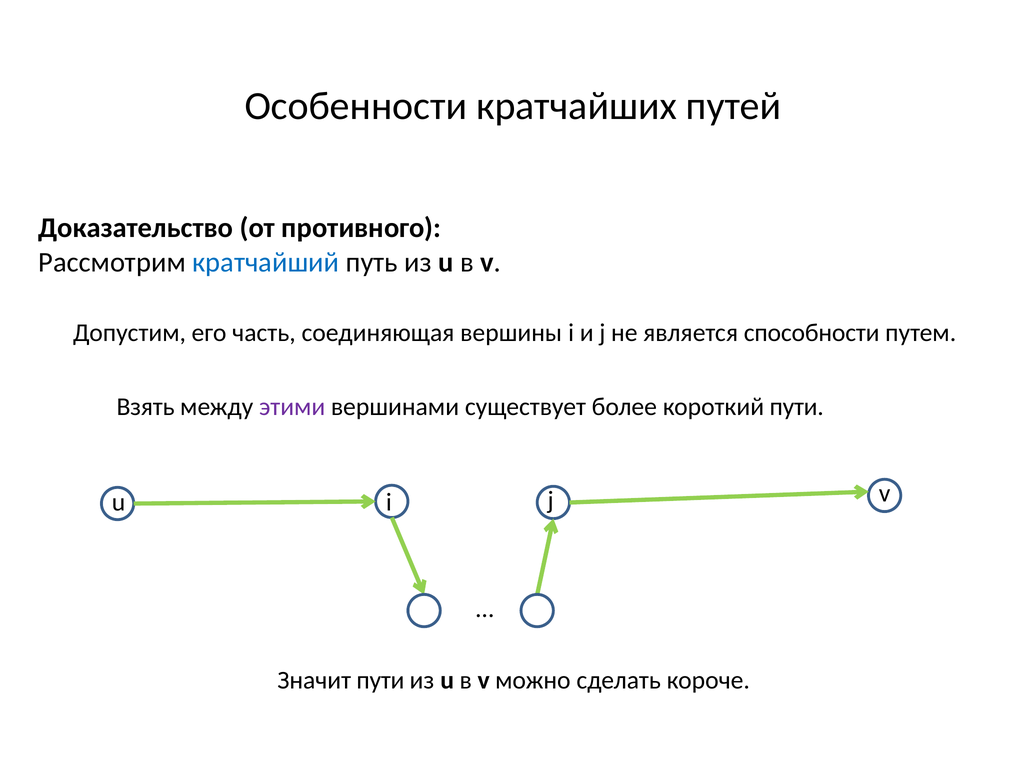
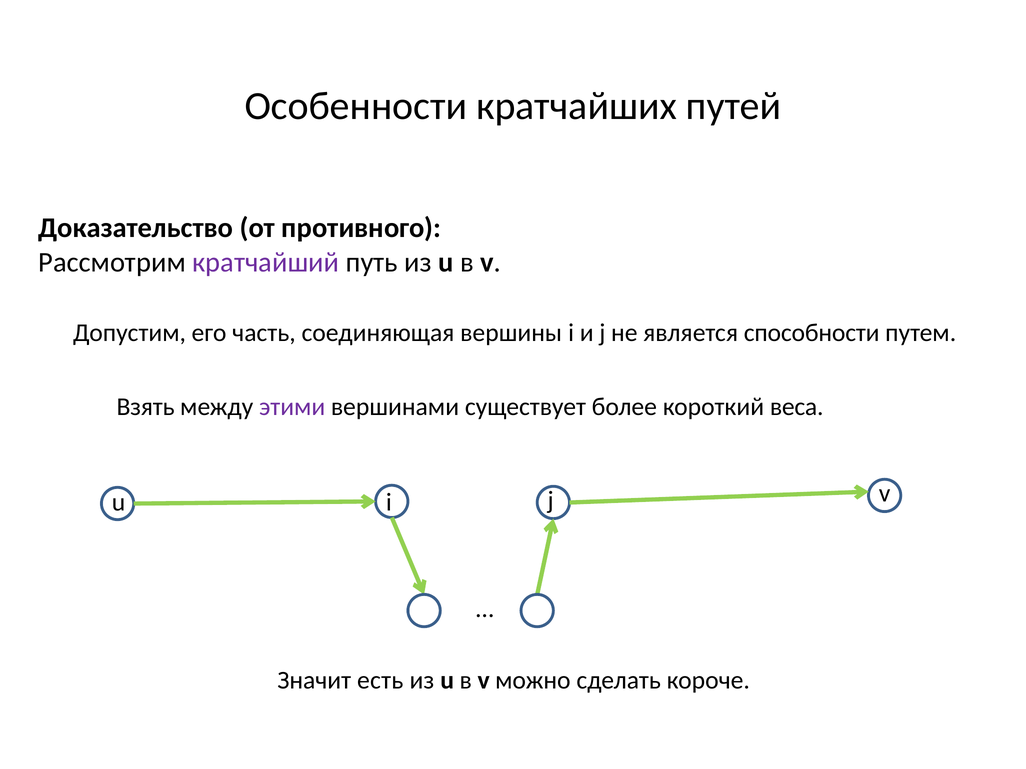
кратчайший colour: blue -> purple (266, 262)
короткий пути: пути -> веса (797, 407)
Значит пути: пути -> есть (380, 681)
